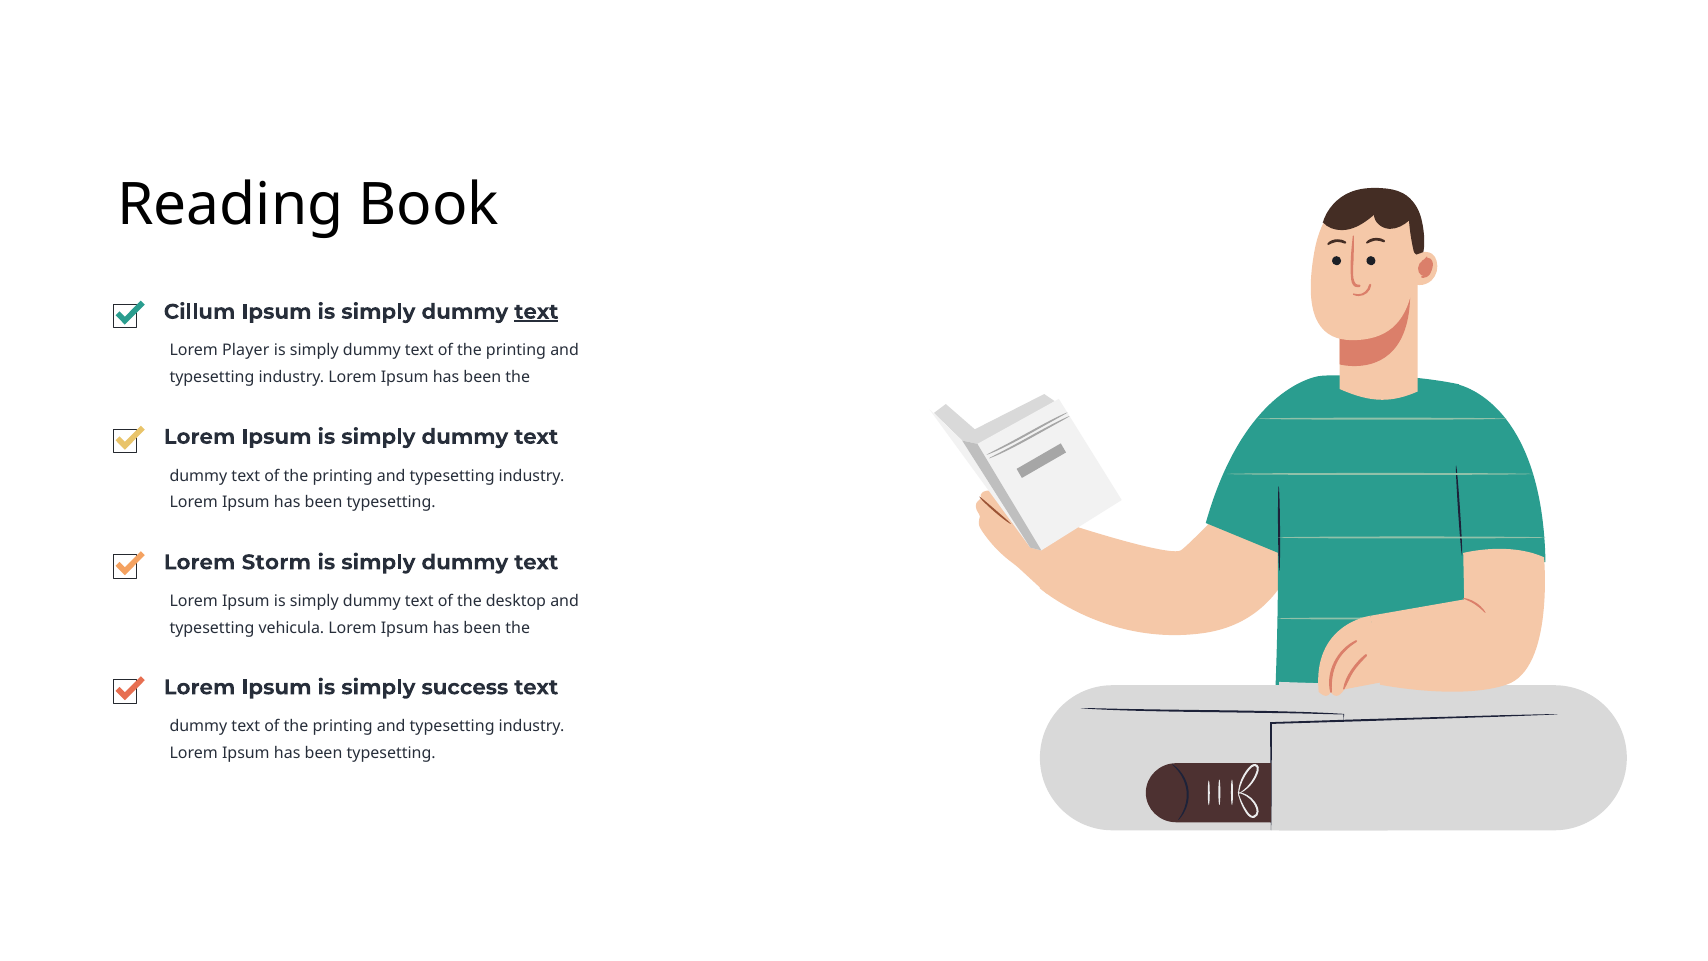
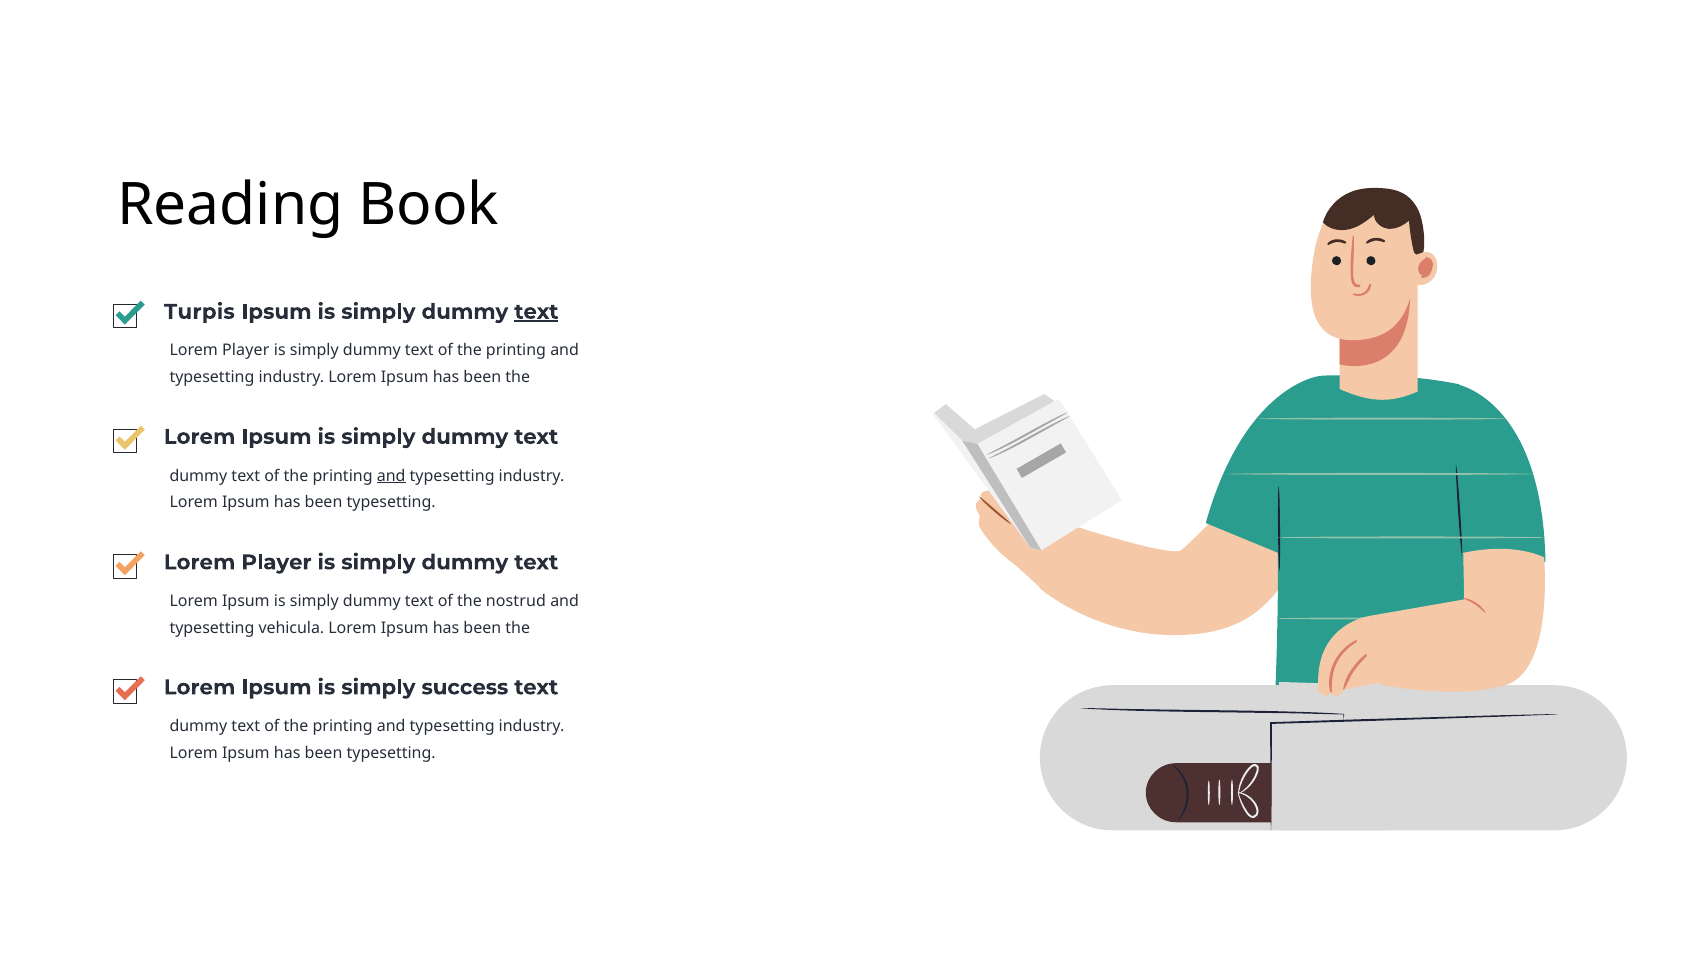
Cillum: Cillum -> Turpis (199, 312)
and underline: none -> present (391, 476)
Storm: Storm -> Player (277, 562)
desktop: desktop -> nostrud (516, 601)
